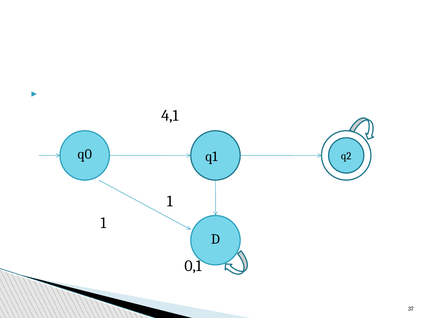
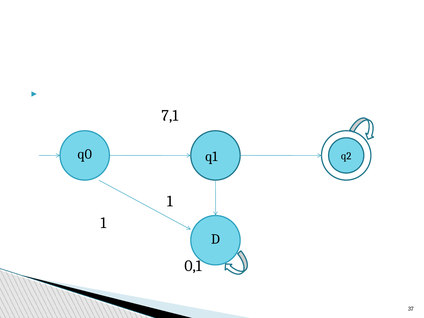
4,1: 4,1 -> 7,1 (170, 116)
